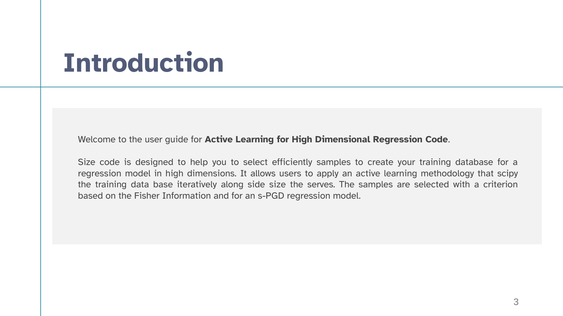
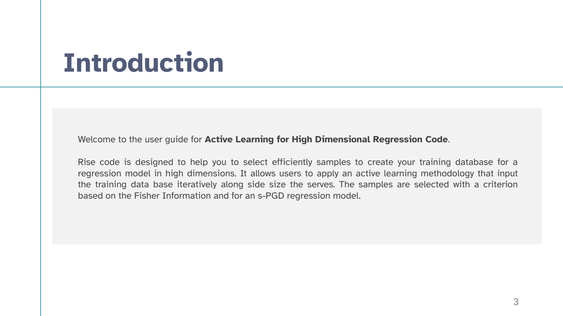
Size: Size -> Rise (87, 162)
scipy: scipy -> input (508, 174)
